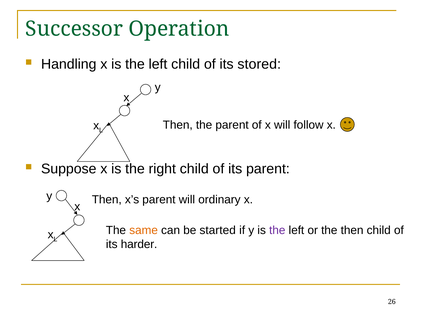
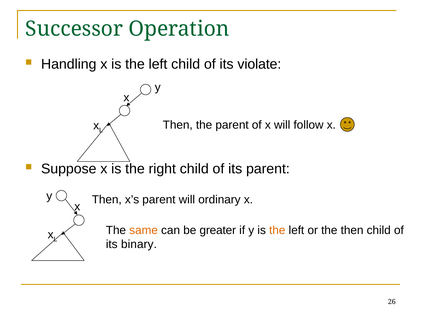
stored: stored -> violate (259, 64)
started: started -> greater (218, 230)
the colour: purple -> orange (277, 230)
harder: harder -> binary (139, 244)
